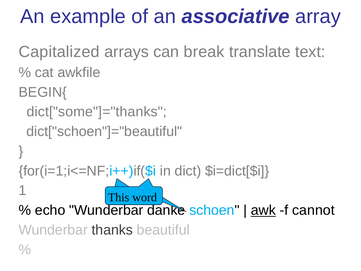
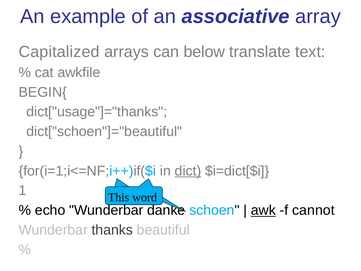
break: break -> below (204, 52)
dict["some"]="thanks: dict["some"]="thanks -> dict["usage"]="thanks (97, 112)
dict underline: none -> present (188, 171)
